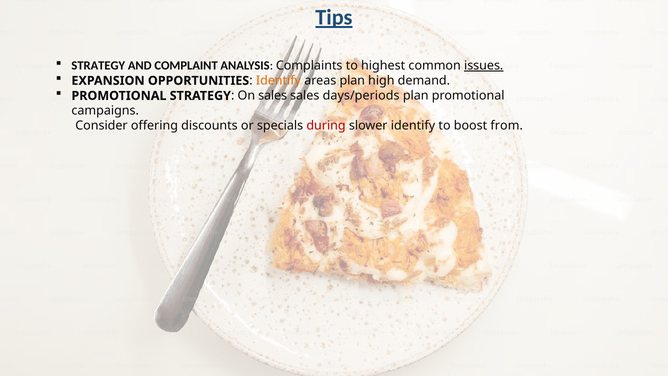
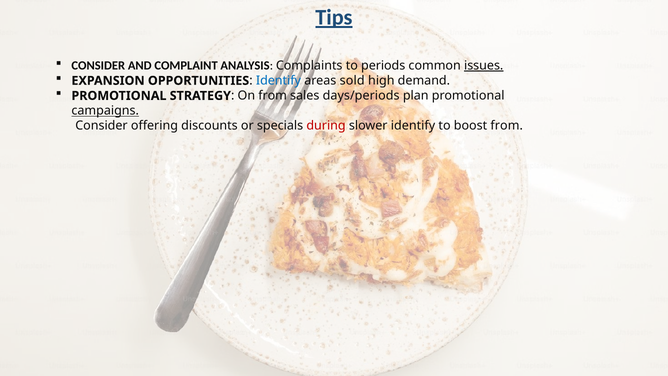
STRATEGY: STRATEGY -> CONSIDER (98, 66)
highest: highest -> periods (383, 66)
Identify colour: orange -> blue (278, 81)
areas plan: plan -> sold (352, 81)
On sales: sales -> from (273, 96)
campaigns underline: none -> present (105, 111)
